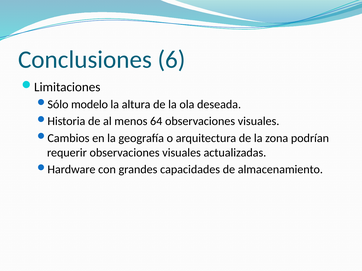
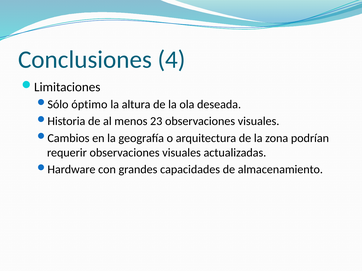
6: 6 -> 4 (172, 60)
modelo: modelo -> óptimo (89, 105)
64: 64 -> 23 (156, 121)
